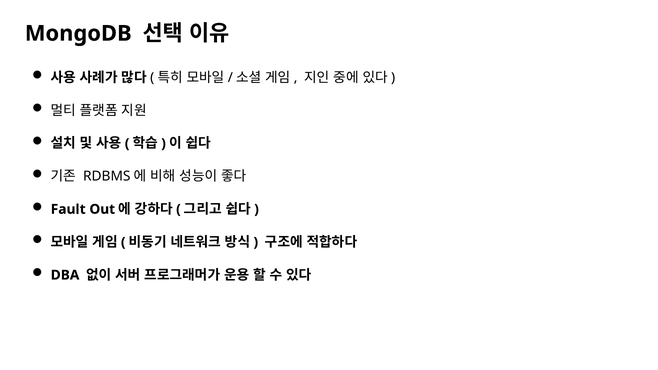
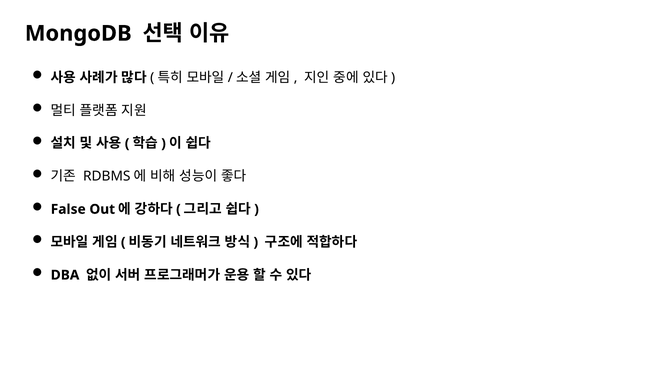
Fault: Fault -> False (68, 209)
